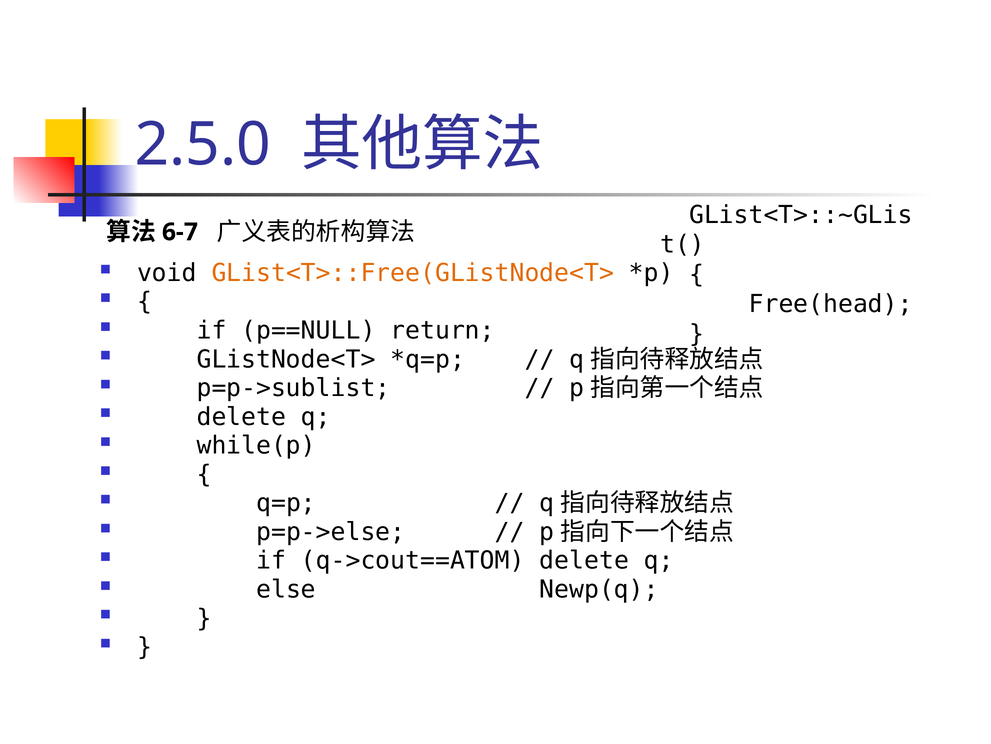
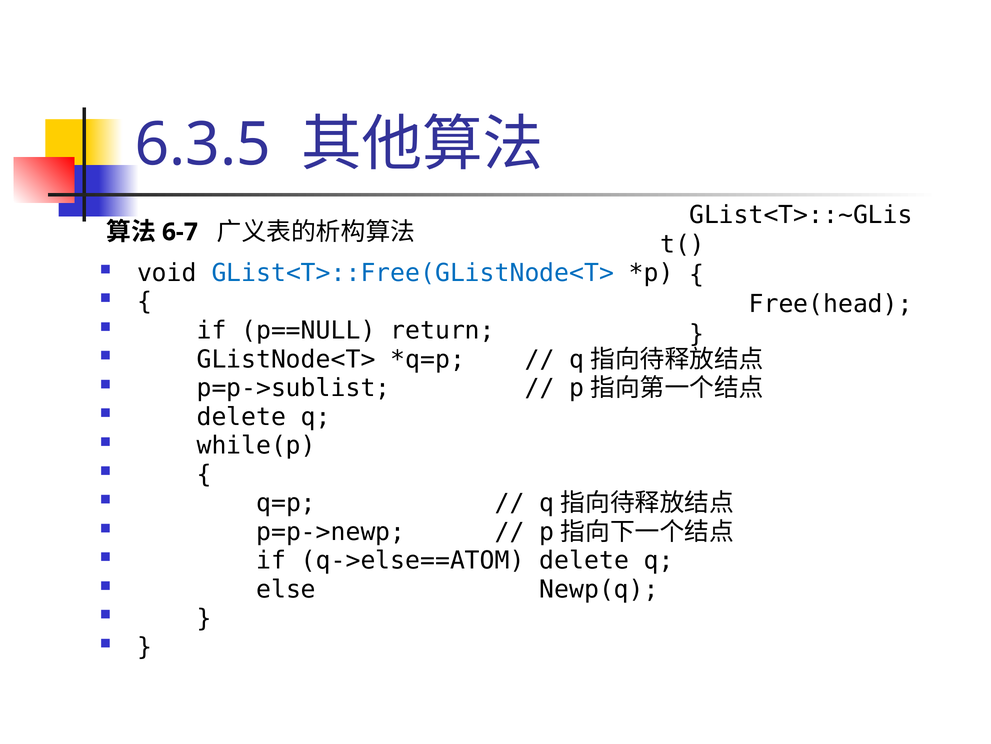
2.5.0: 2.5.0 -> 6.3.5 (203, 145)
GList<T>::Free(GListNode<T> colour: orange -> blue (413, 273)
p=p->else: p=p->else -> p=p->newp (331, 531)
q->cout==ATOM: q->cout==ATOM -> q->else==ATOM (413, 560)
